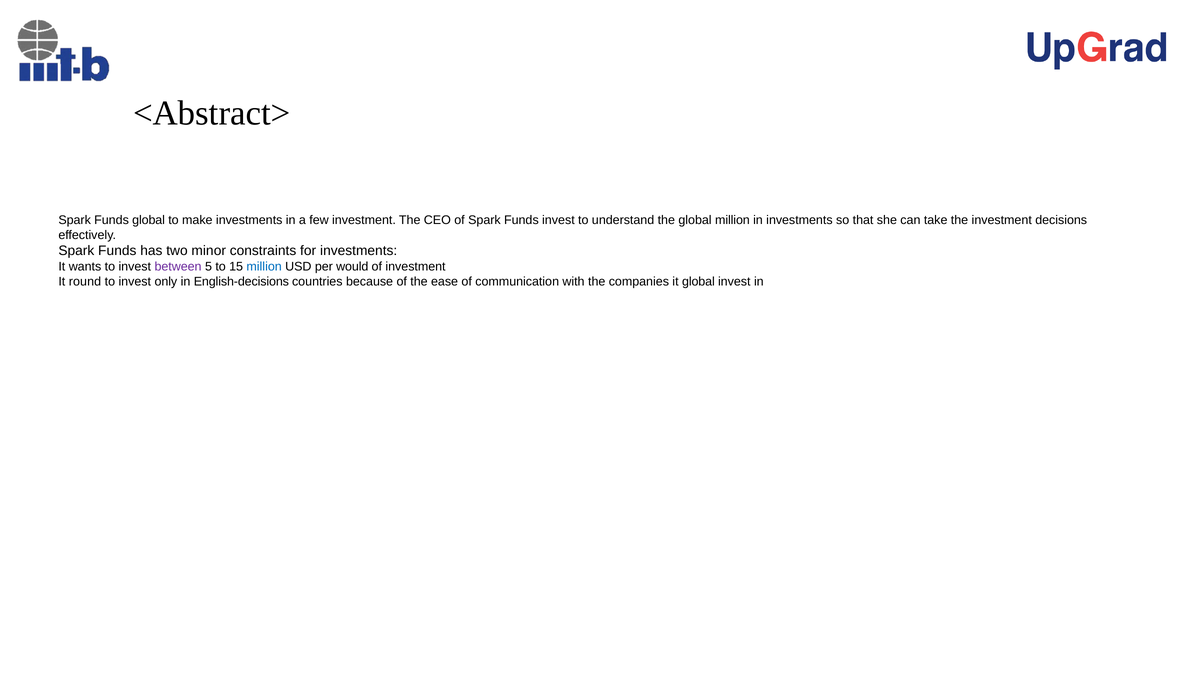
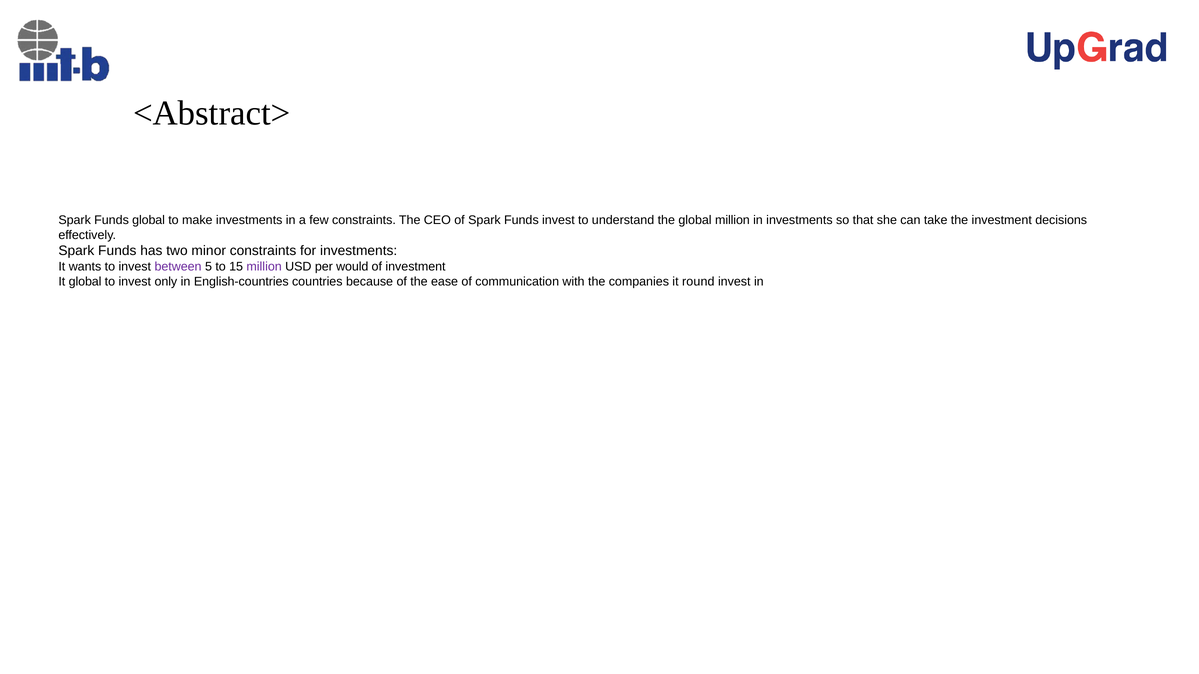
few investment: investment -> constraints (364, 220)
million colour: blue -> purple (264, 267)
It round: round -> global (85, 282)
English-decisions: English-decisions -> English-countries (241, 282)
it global: global -> round (698, 282)
